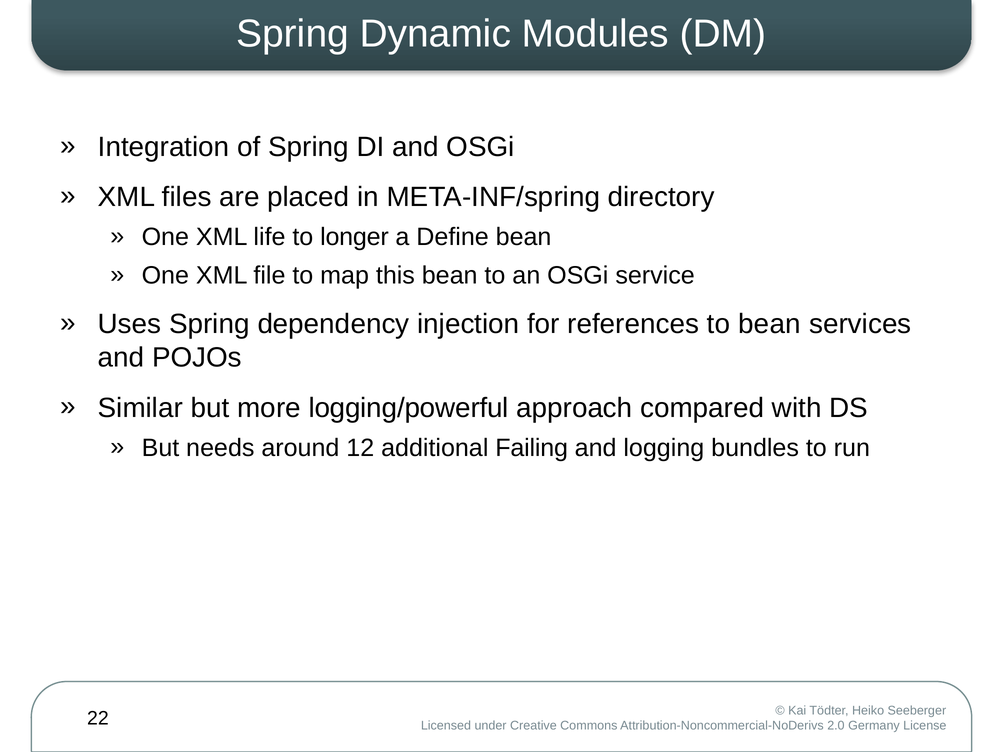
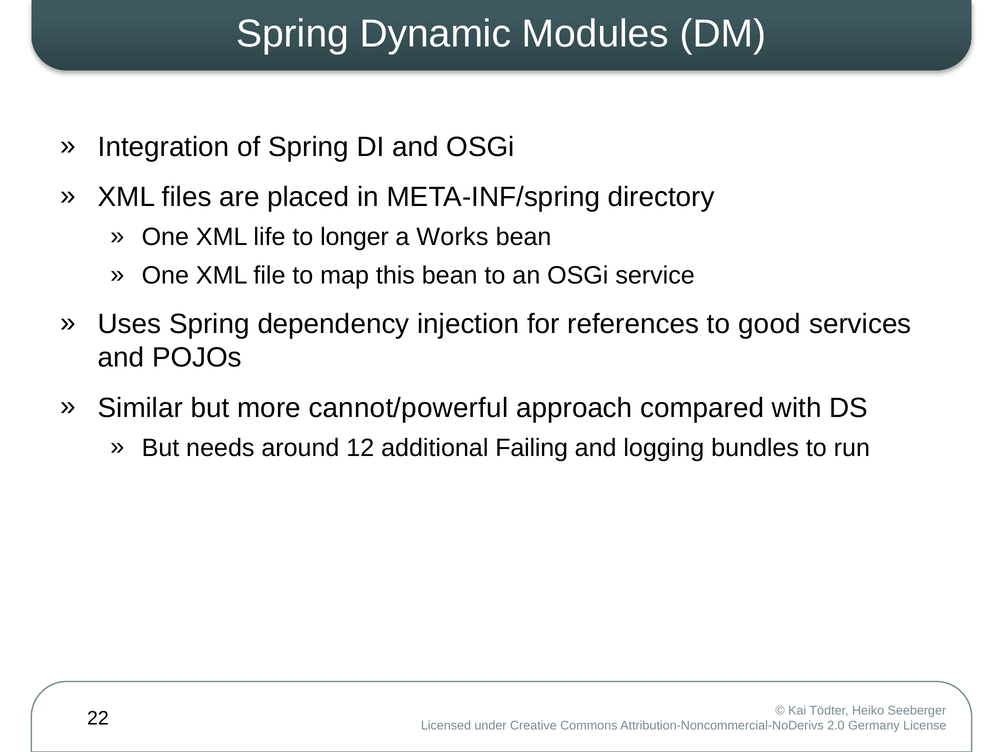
Define: Define -> Works (452, 237)
to bean: bean -> good (769, 324)
logging/powerful: logging/powerful -> cannot/powerful (408, 408)
